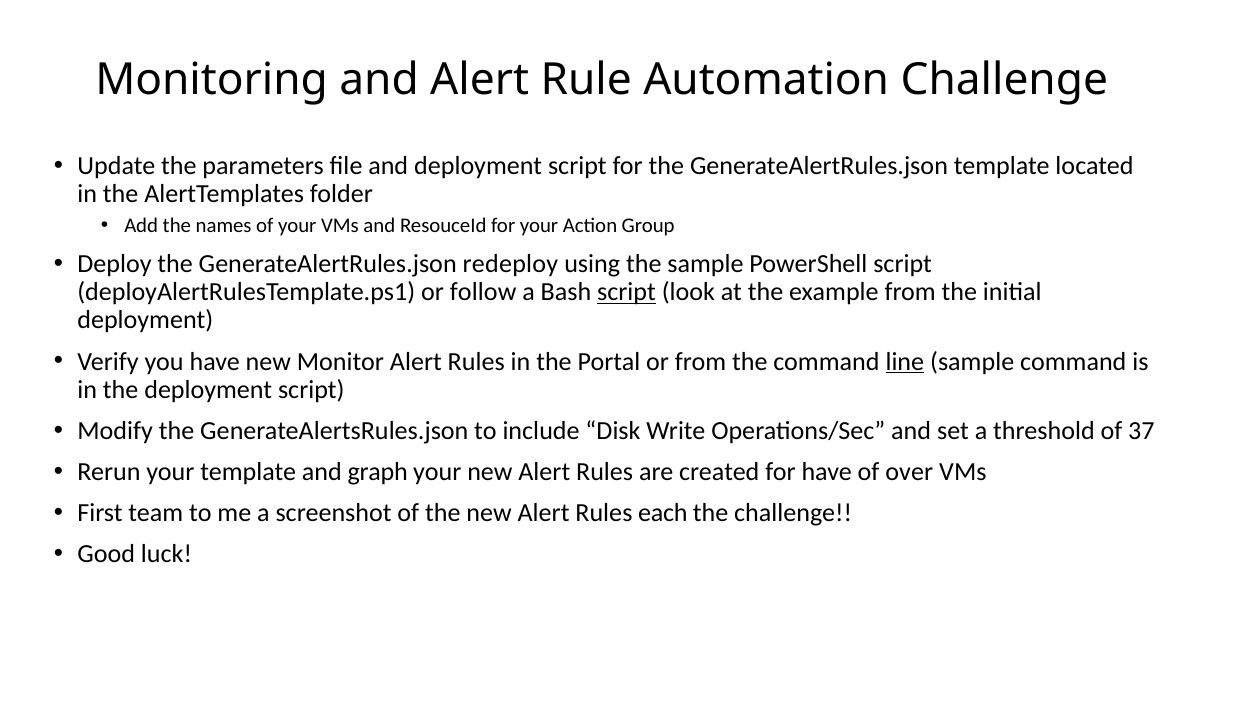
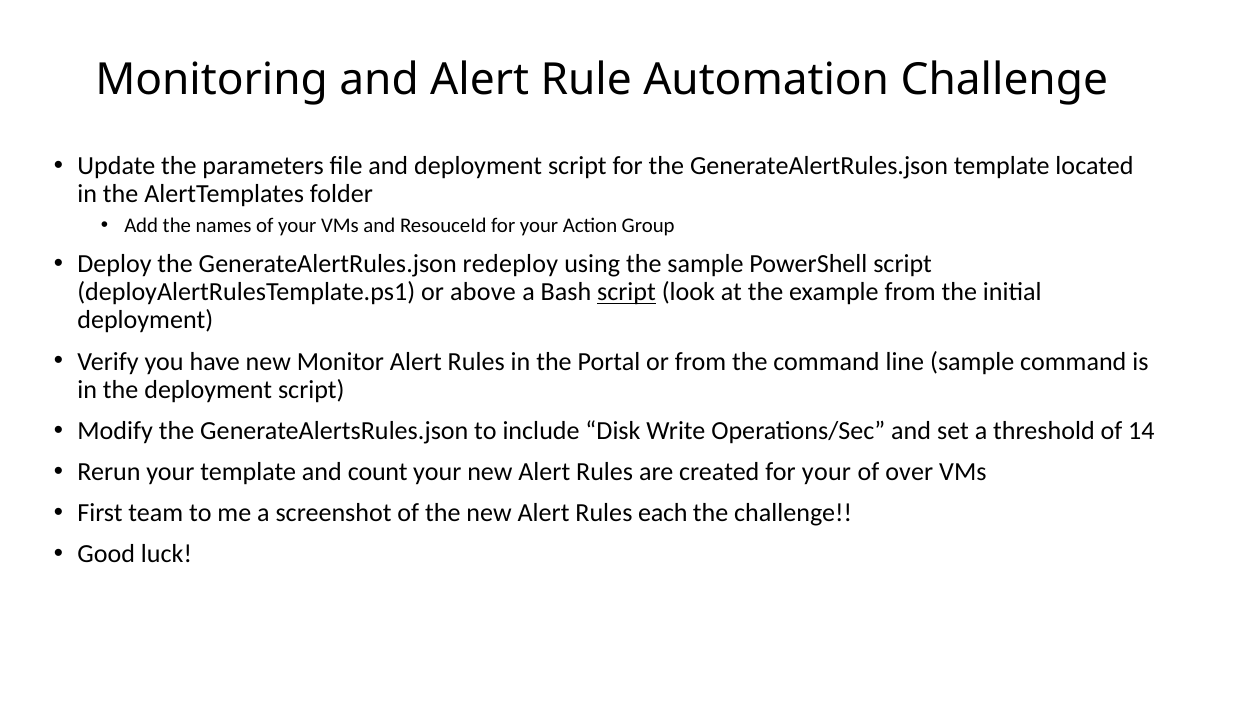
follow: follow -> above (483, 292)
line underline: present -> none (905, 362)
37: 37 -> 14 (1141, 431)
graph: graph -> count (378, 472)
created for have: have -> your (827, 472)
